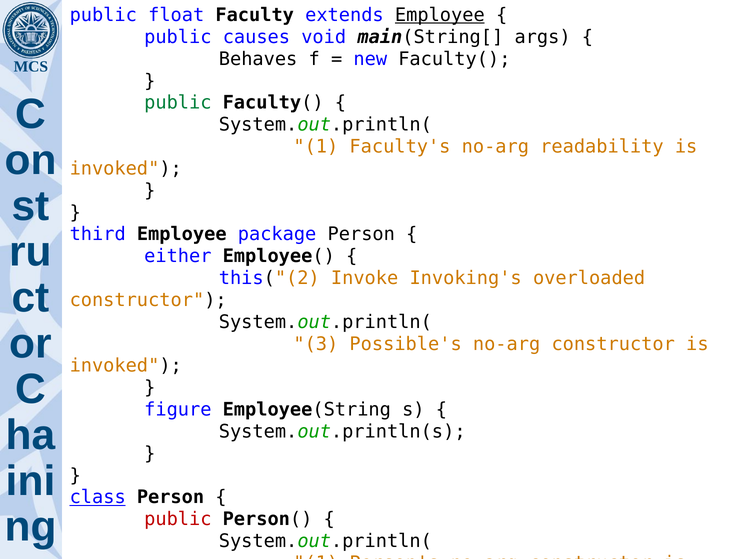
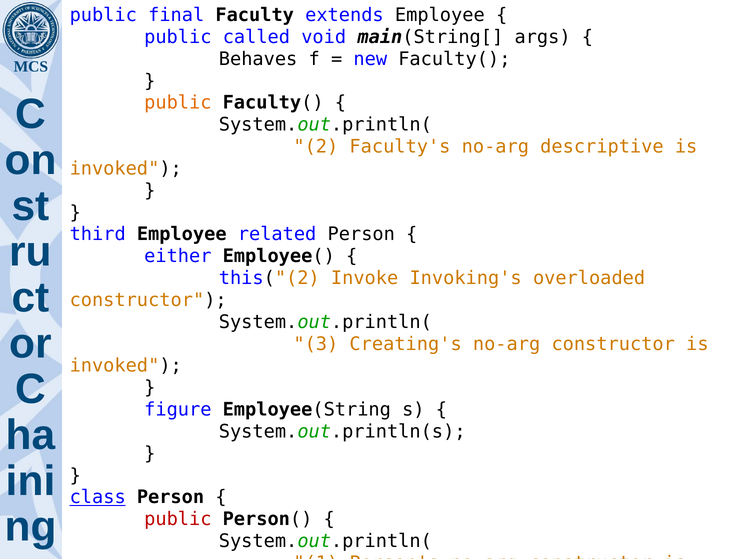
float: float -> final (176, 15)
Employee underline: present -> none (440, 15)
causes: causes -> called (256, 37)
public colour: green -> orange (178, 103)
1: 1 -> 2 (316, 147)
readability: readability -> descriptive (602, 147)
package: package -> related (277, 235)
Possible's: Possible's -> Creating's (406, 344)
